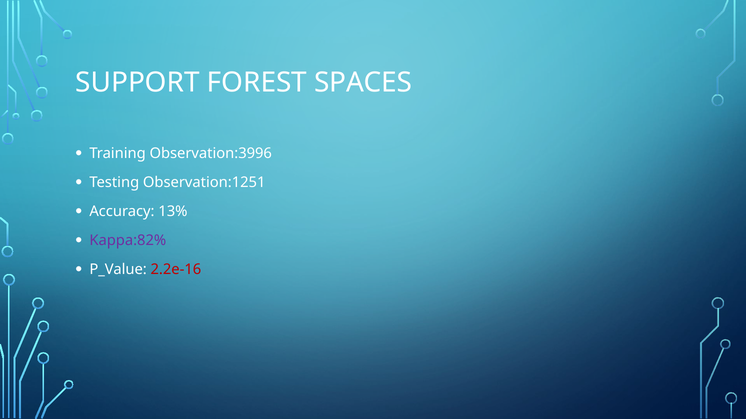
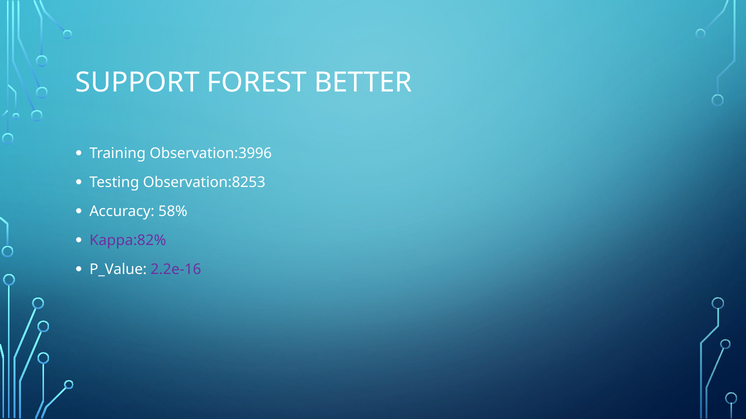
SPACES: SPACES -> BETTER (363, 83)
Observation:1251: Observation:1251 -> Observation:8253 (204, 183)
13%: 13% -> 58% (173, 212)
2.2e-16 colour: red -> purple (176, 270)
